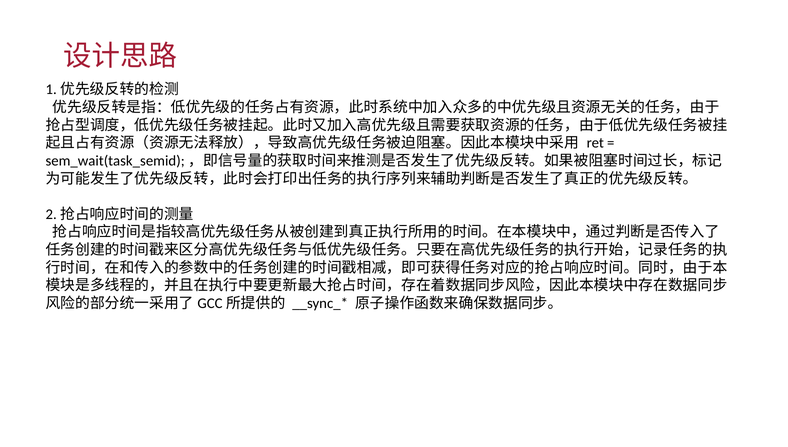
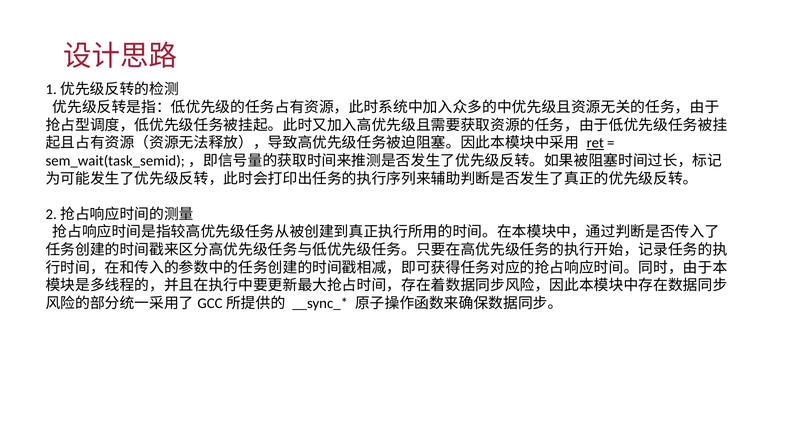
ret underline: none -> present (595, 143)
